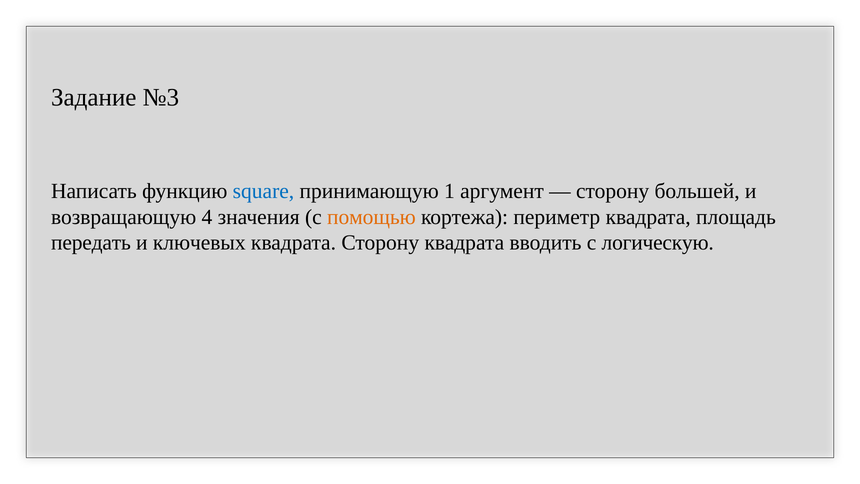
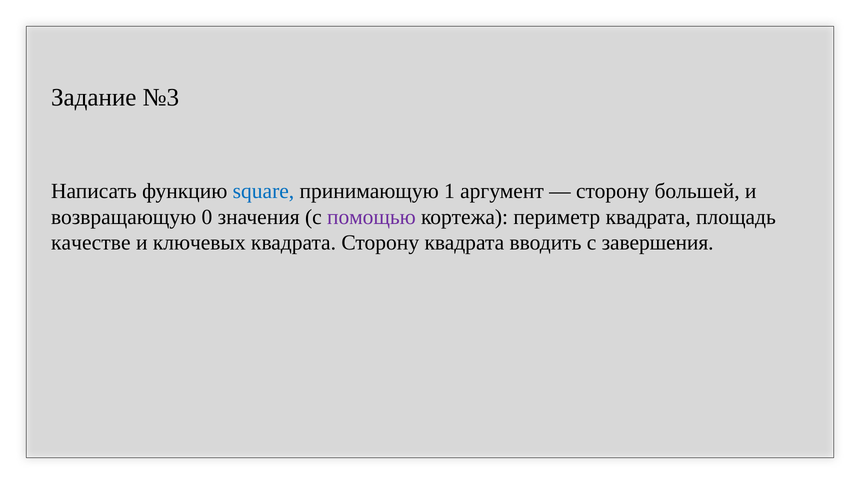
4: 4 -> 0 (207, 217)
помощью colour: orange -> purple (371, 217)
передать: передать -> качестве (91, 243)
логическую: логическую -> завершения (658, 243)
